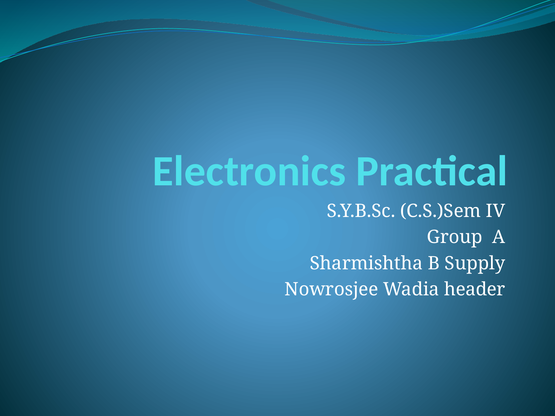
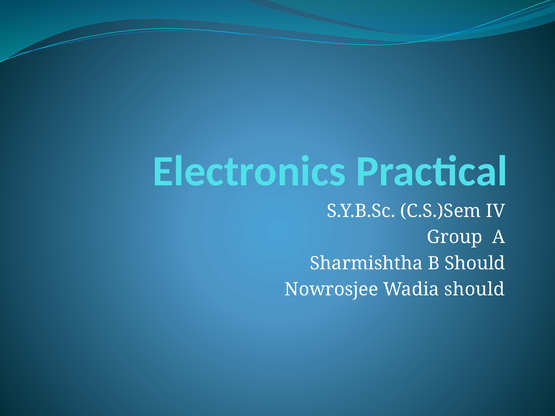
B Supply: Supply -> Should (475, 263)
Wadia header: header -> should (475, 290)
